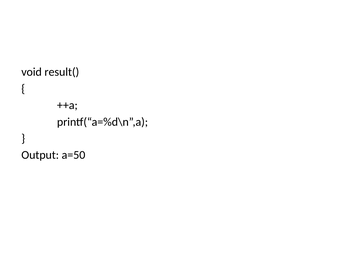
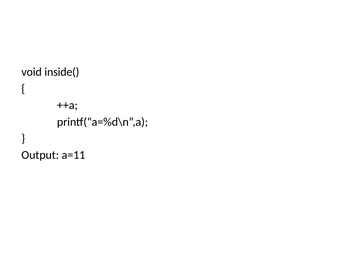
result(: result( -> inside( (62, 72)
a=50: a=50 -> a=11 (73, 155)
